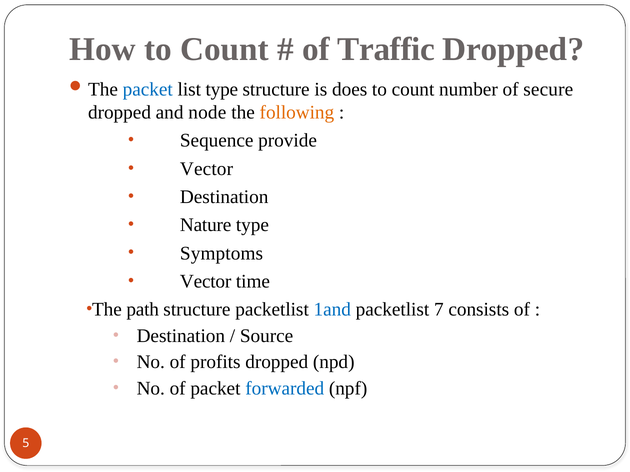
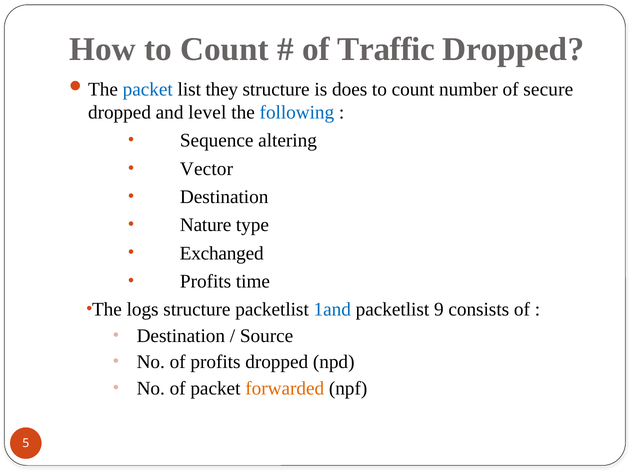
list type: type -> they (222, 89)
node: node -> level (207, 113)
following colour: orange -> blue (297, 113)
provide: provide -> altering (288, 141)
Symptoms: Symptoms -> Exchanged (222, 253)
Vector: Vector -> Profits (206, 282)
path: path -> logs (143, 310)
7: 7 -> 9 (439, 310)
forwarded colour: blue -> orange (285, 389)
